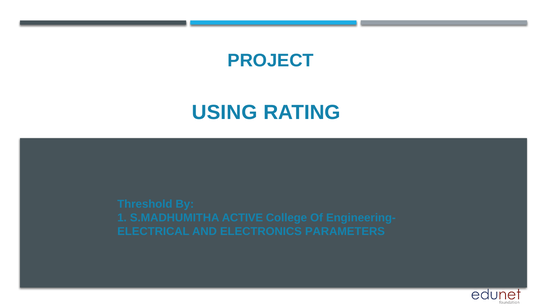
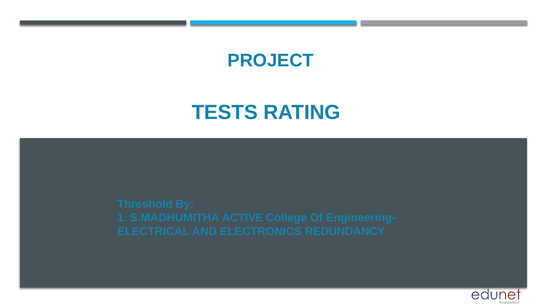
USING: USING -> TESTS (225, 113)
PARAMETERS: PARAMETERS -> REDUNDANCY (345, 232)
